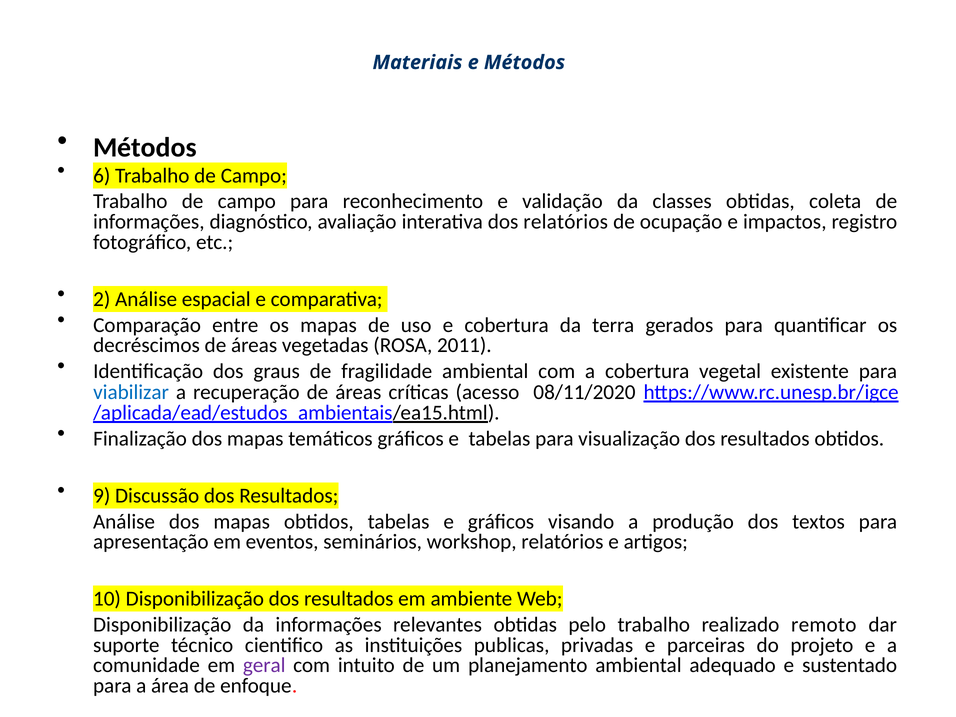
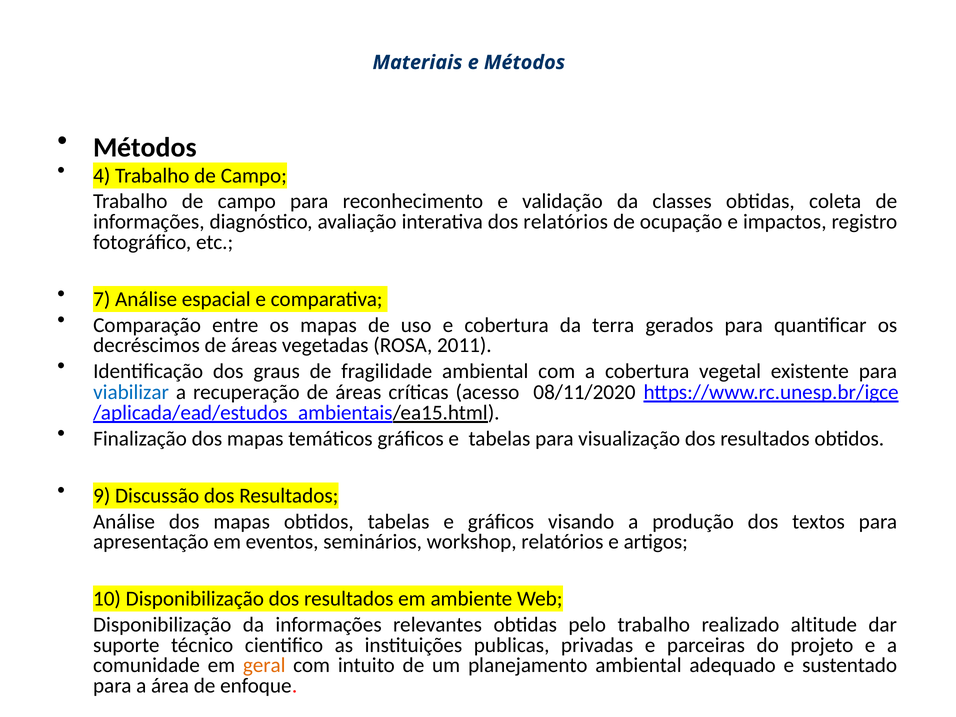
6: 6 -> 4 (102, 176)
2: 2 -> 7 (102, 299)
remoto: remoto -> altitude (824, 625)
geral colour: purple -> orange (264, 665)
